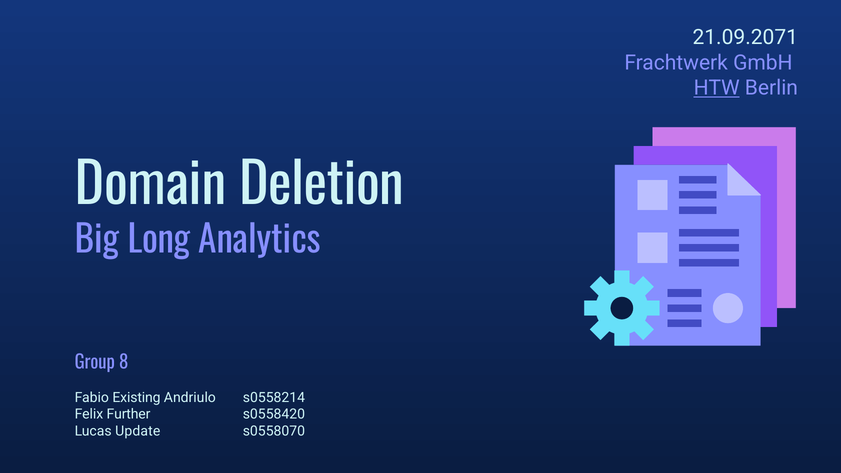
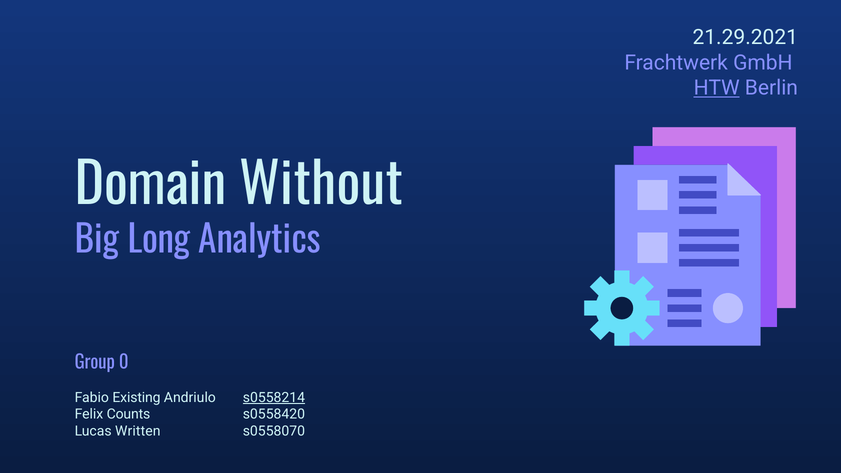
21.09.2071: 21.09.2071 -> 21.29.2021 (745, 38)
Deletion: Deletion -> Without (321, 186)
8: 8 -> 0 (124, 363)
s0558214 underline: none -> present (274, 398)
Further: Further -> Counts (128, 414)
Update: Update -> Written (138, 431)
